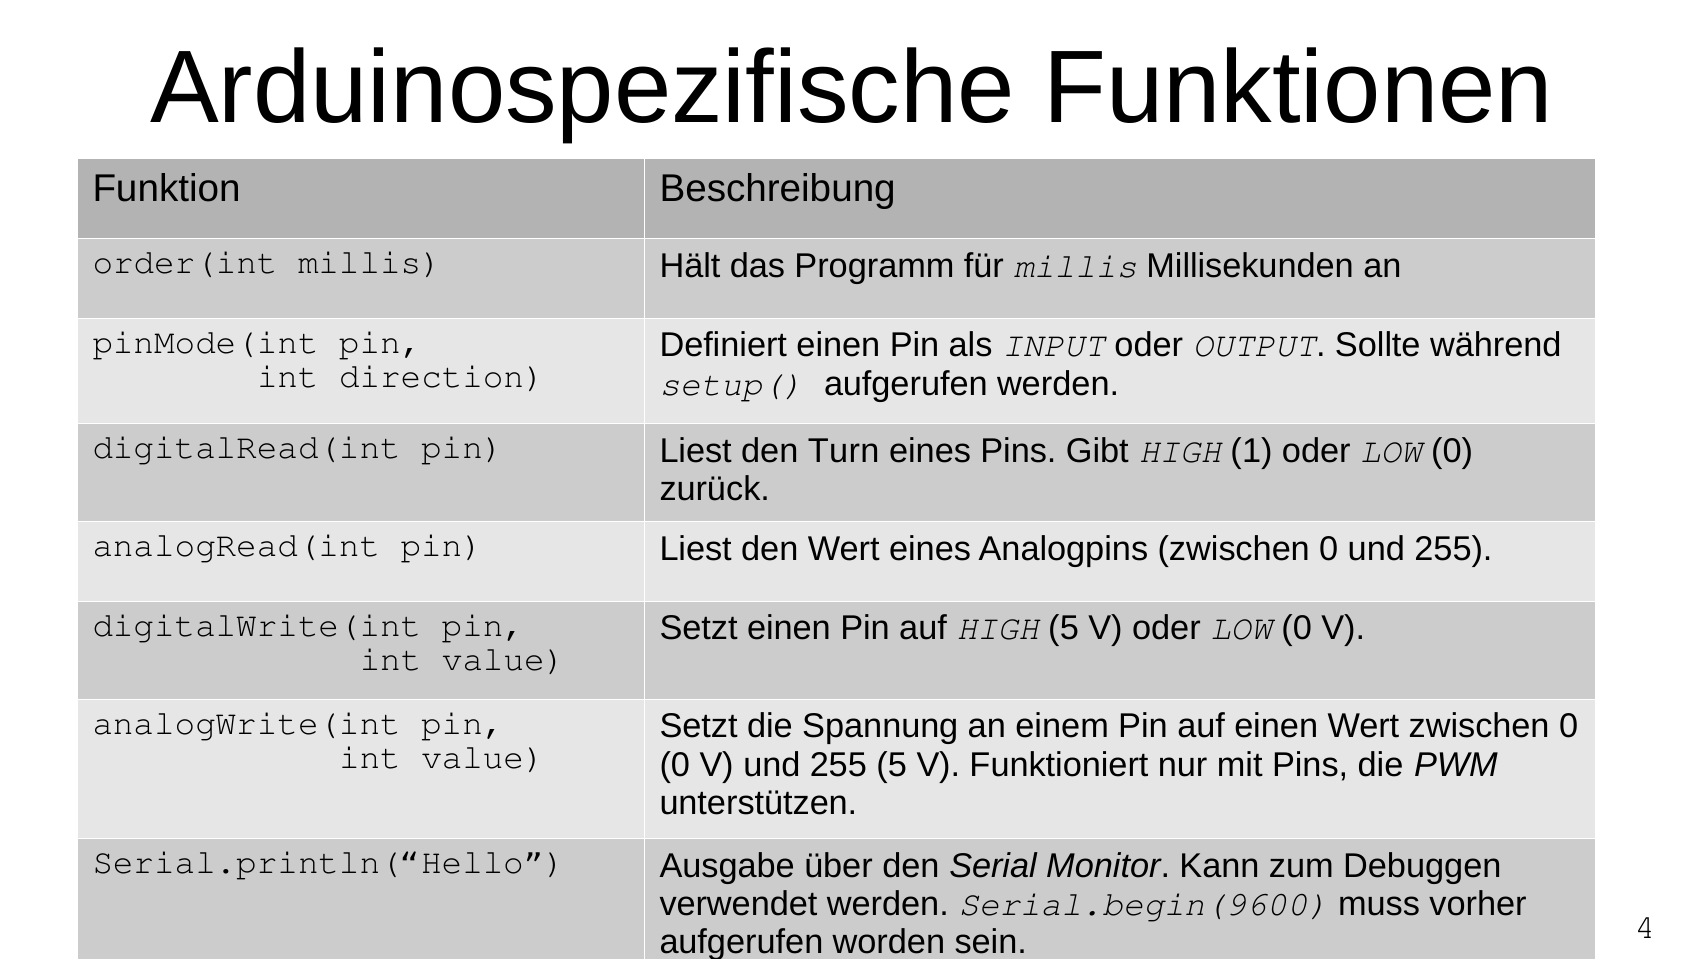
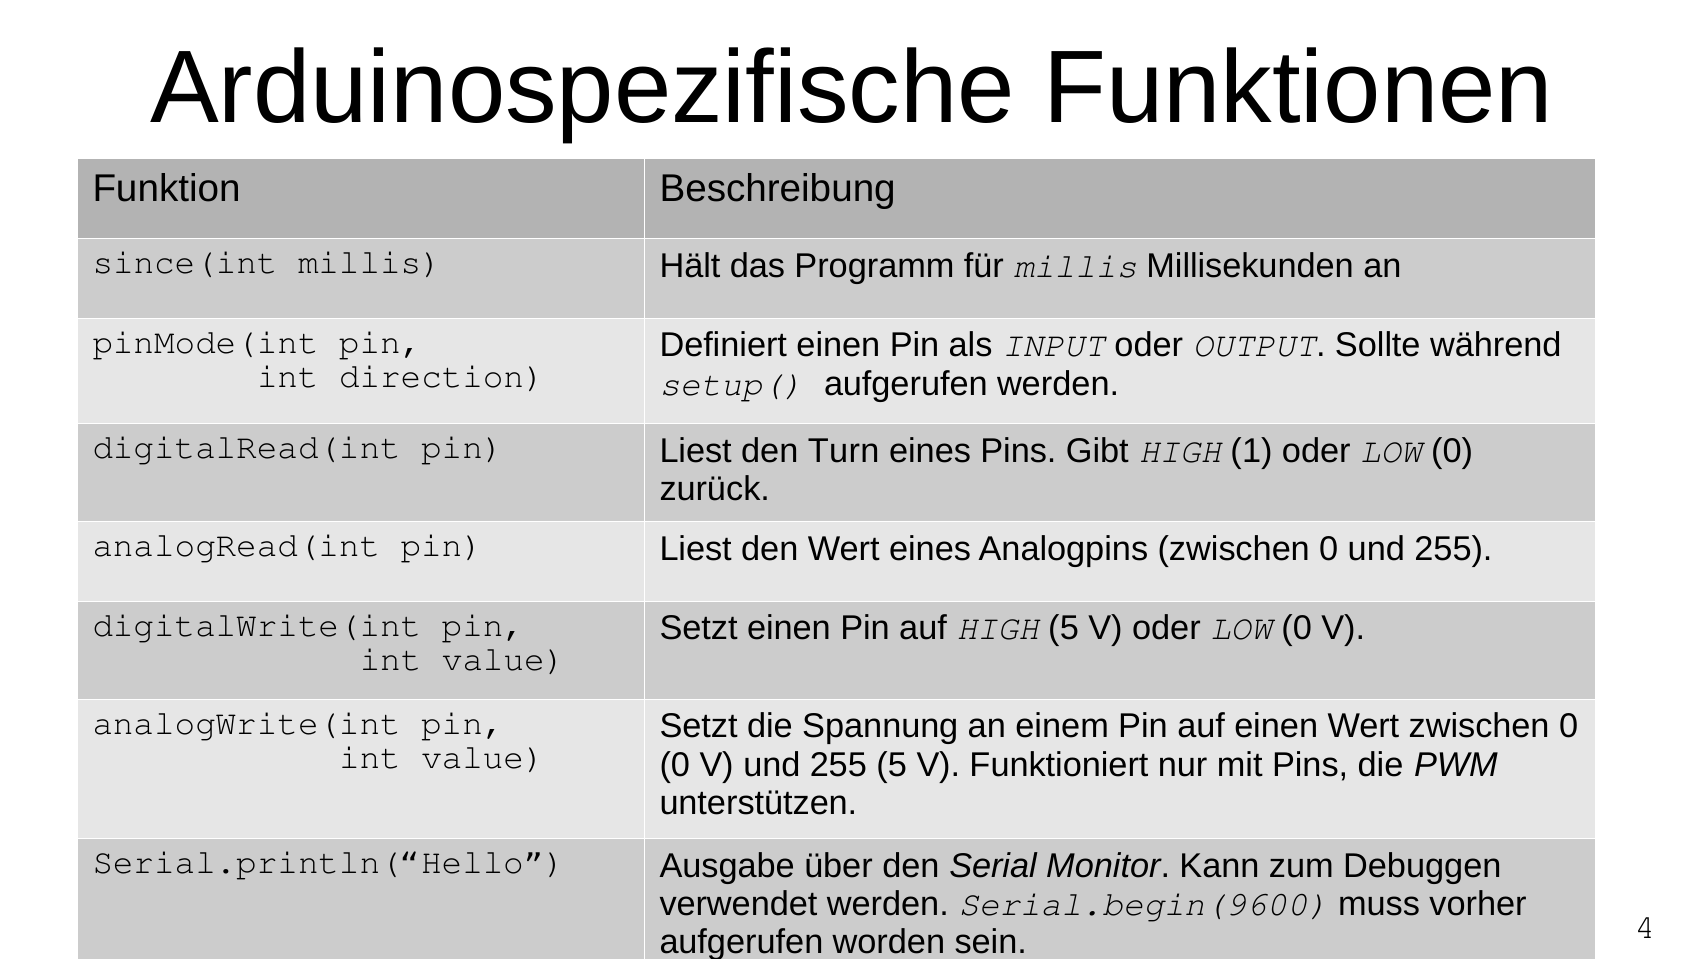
order(int: order(int -> since(int (185, 262)
